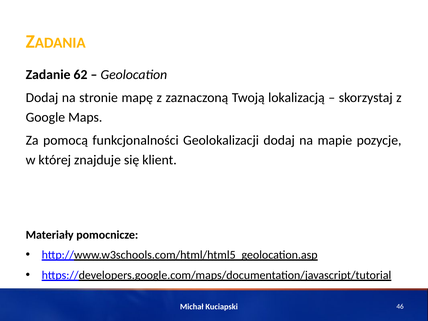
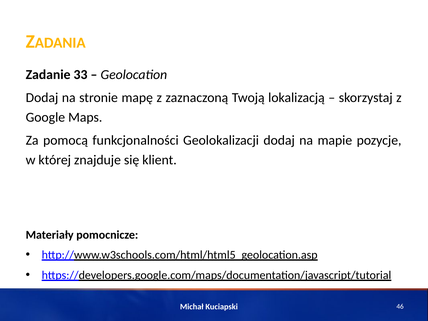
62: 62 -> 33 (81, 75)
